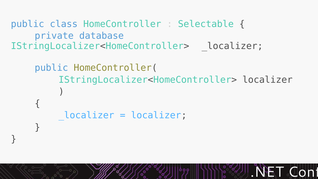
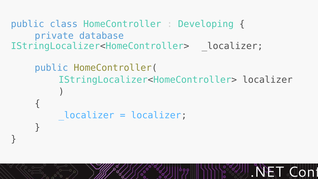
Selectable: Selectable -> Developing (206, 24)
